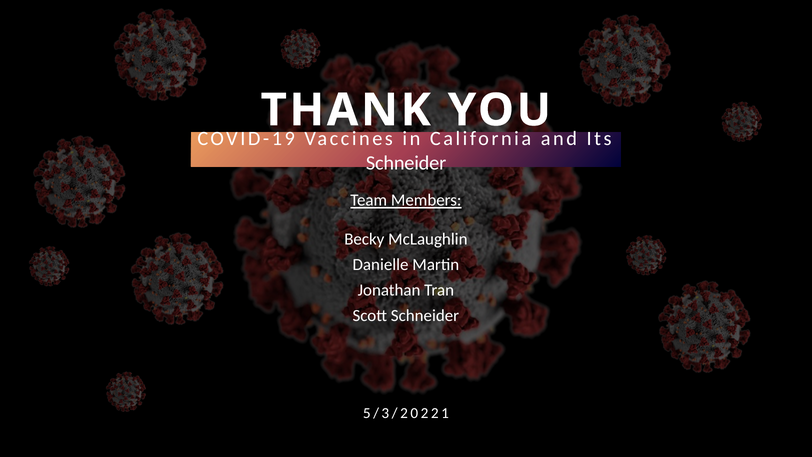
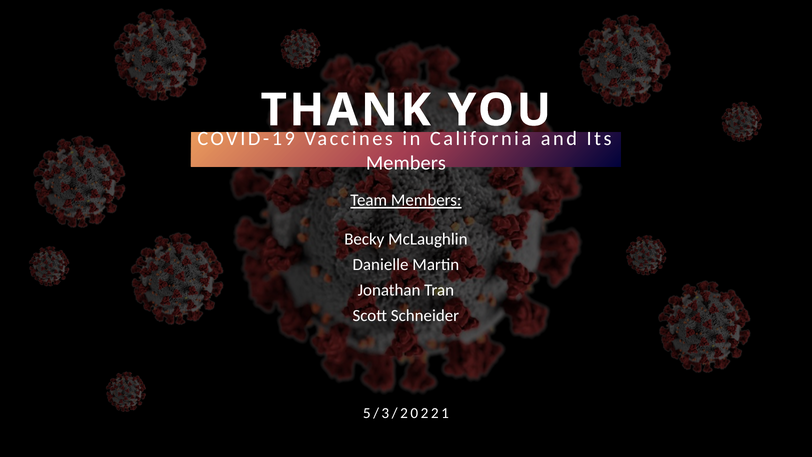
Schneider: Schneider -> Members (406, 163)
